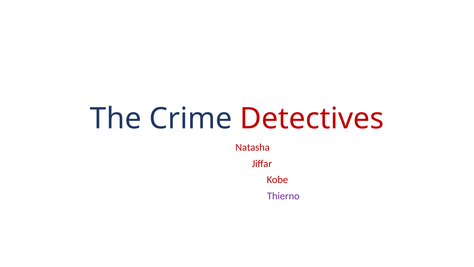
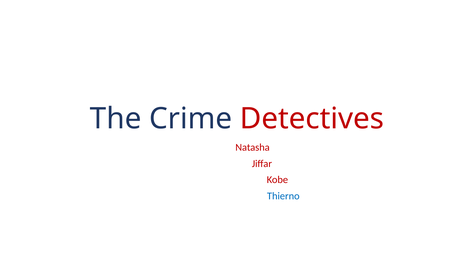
Thierno colour: purple -> blue (283, 196)
